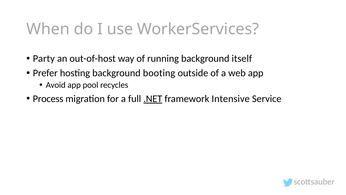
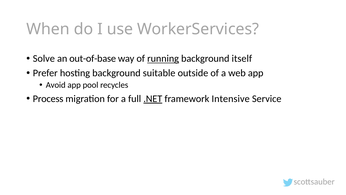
Party: Party -> Solve (44, 58)
out-of-host: out-of-host -> out-of-base (93, 58)
running underline: none -> present (163, 58)
booting: booting -> suitable (159, 73)
